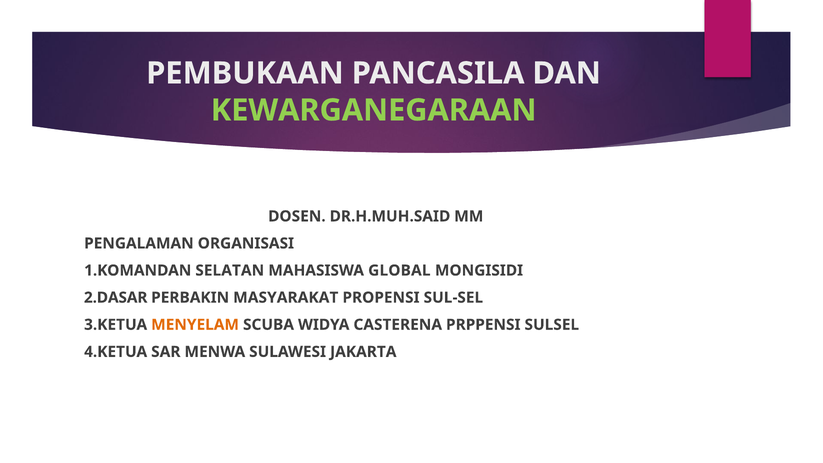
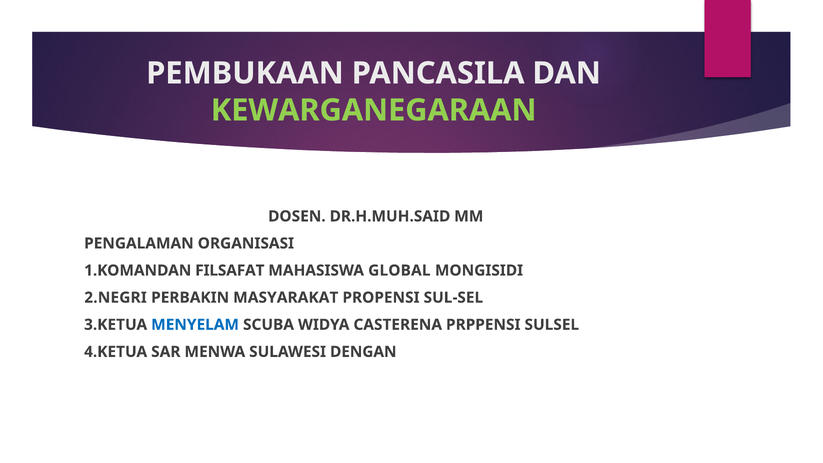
SELATAN: SELATAN -> FILSAFAT (230, 270)
2.DASAR: 2.DASAR -> 2.NEGRI (116, 298)
MENYELAM colour: orange -> blue (195, 325)
JAKARTA: JAKARTA -> DENGAN (363, 352)
